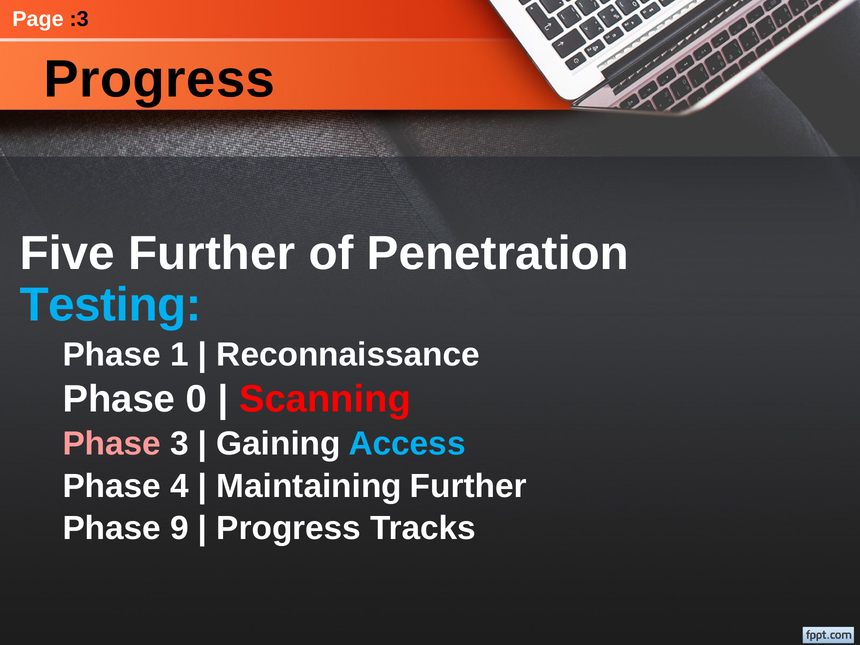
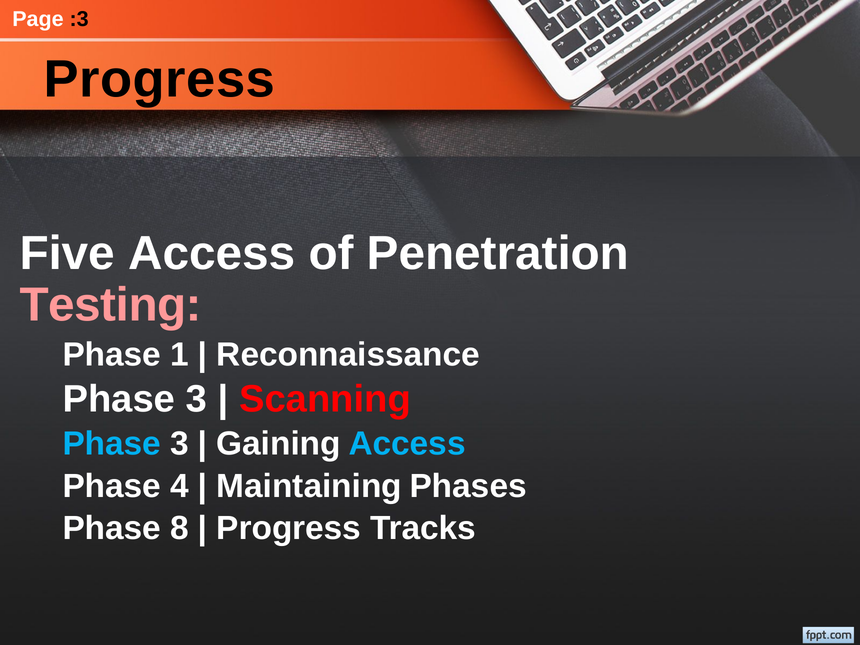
Five Further: Further -> Access (212, 253)
Testing colour: light blue -> pink (111, 305)
0: 0 -> 3 (196, 399)
Phase colour: pink -> light blue (112, 444)
Maintaining Further: Further -> Phases (468, 486)
9: 9 -> 8 (179, 528)
